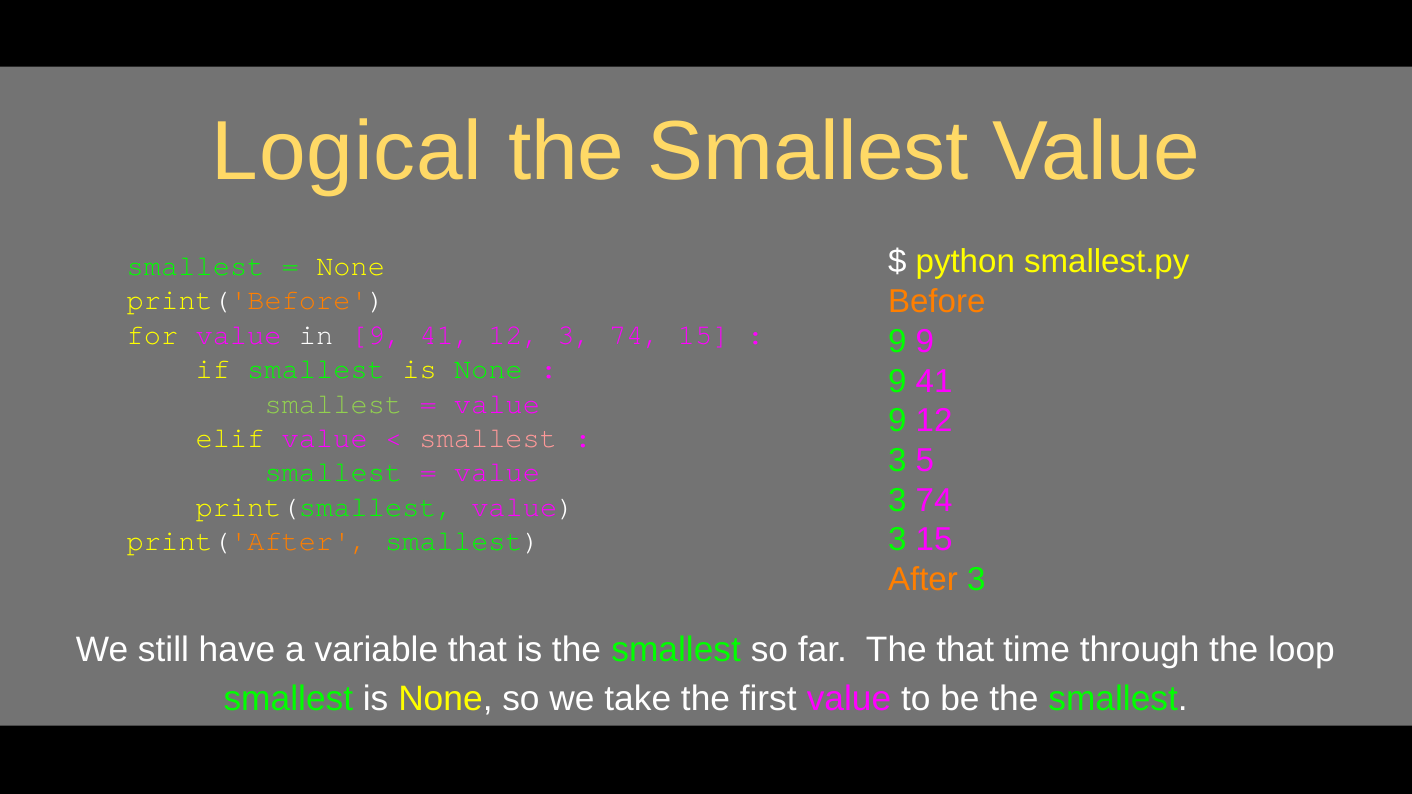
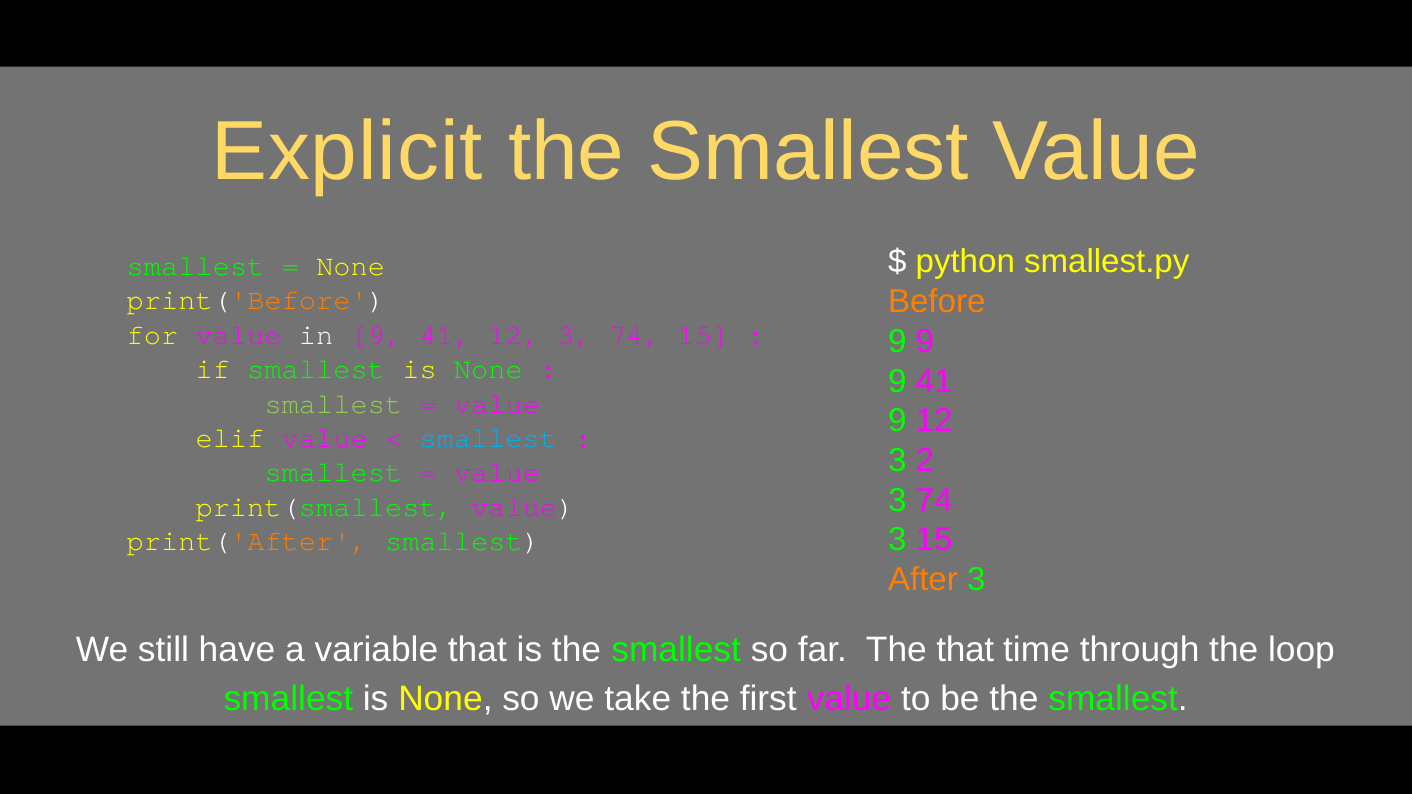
Logical: Logical -> Explicit (347, 152)
smallest colour: pink -> light blue (488, 438)
5: 5 -> 2 (925, 461)
